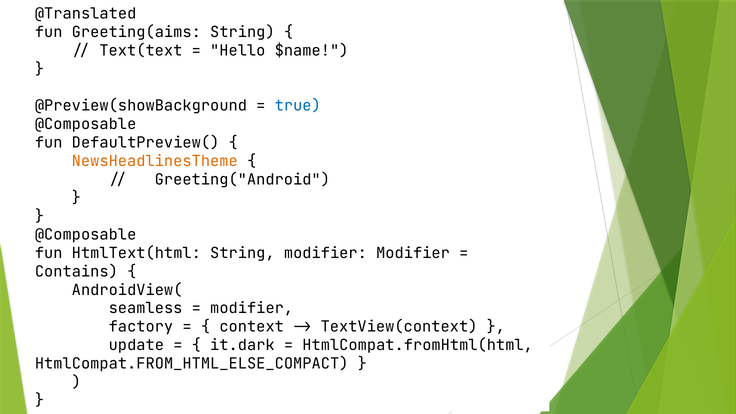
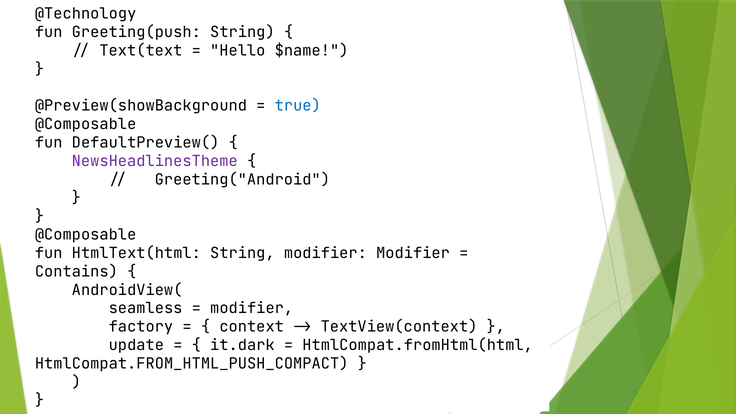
@Translated: @Translated -> @Technology (86, 14)
Greeting(aims: Greeting(aims -> Greeting(push (136, 32)
NewsHeadlinesTheme colour: orange -> purple (155, 161)
HtmlCompat.FROM_HTML_ELSE_COMPACT: HtmlCompat.FROM_HTML_ELSE_COMPACT -> HtmlCompat.FROM_HTML_PUSH_COMPACT (192, 364)
